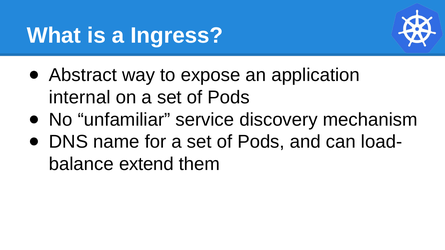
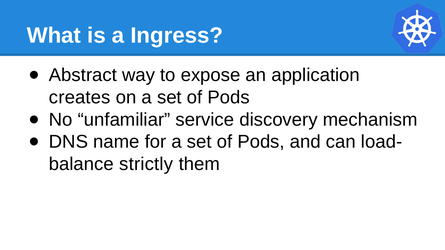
internal: internal -> creates (80, 98)
extend: extend -> strictly (146, 164)
